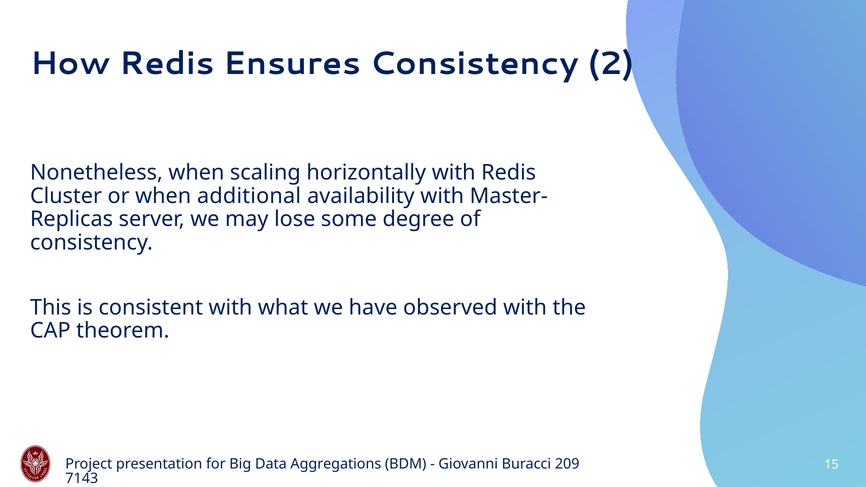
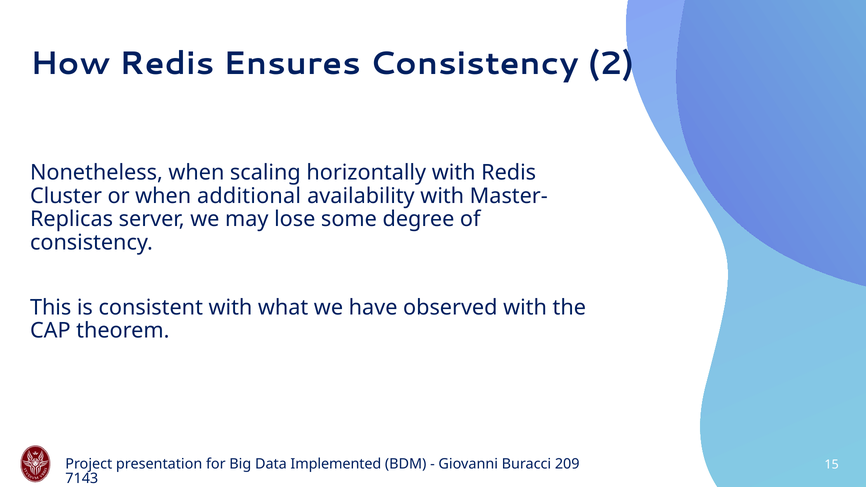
Aggregations: Aggregations -> Implemented (336, 464)
